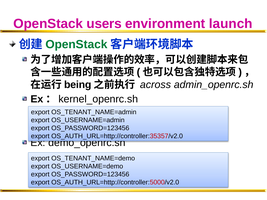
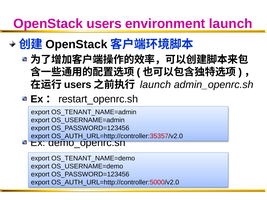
OpenStack colour: green -> black (76, 44)
being: being -> users (78, 85)
across: across -> launch (155, 85)
kernel_openrc.sh: kernel_openrc.sh -> restart_openrc.sh (98, 99)
